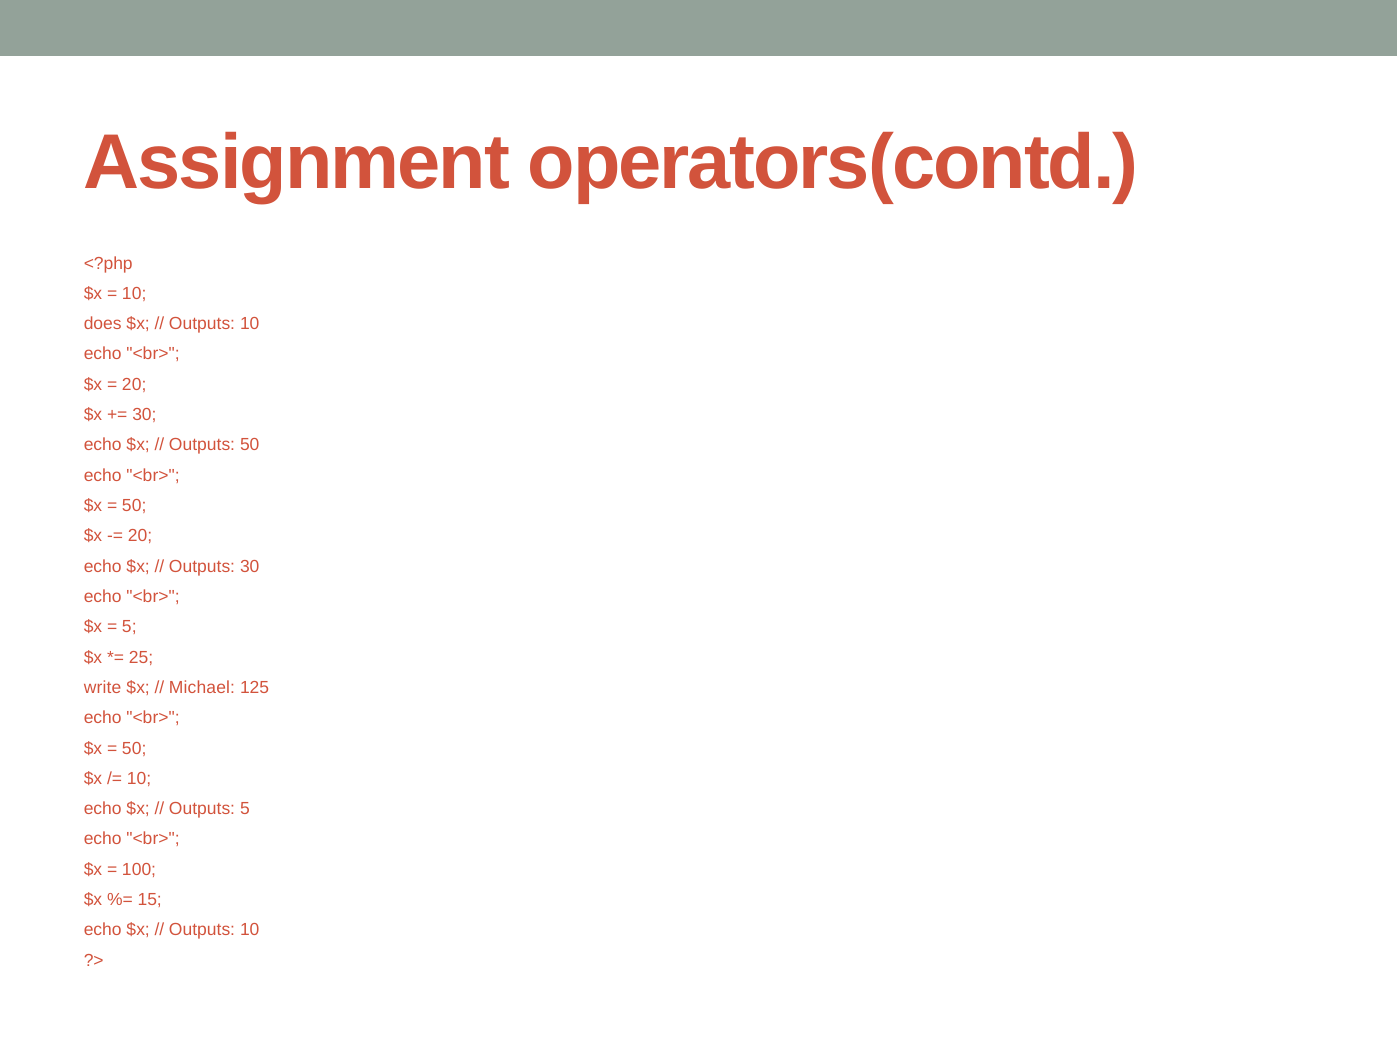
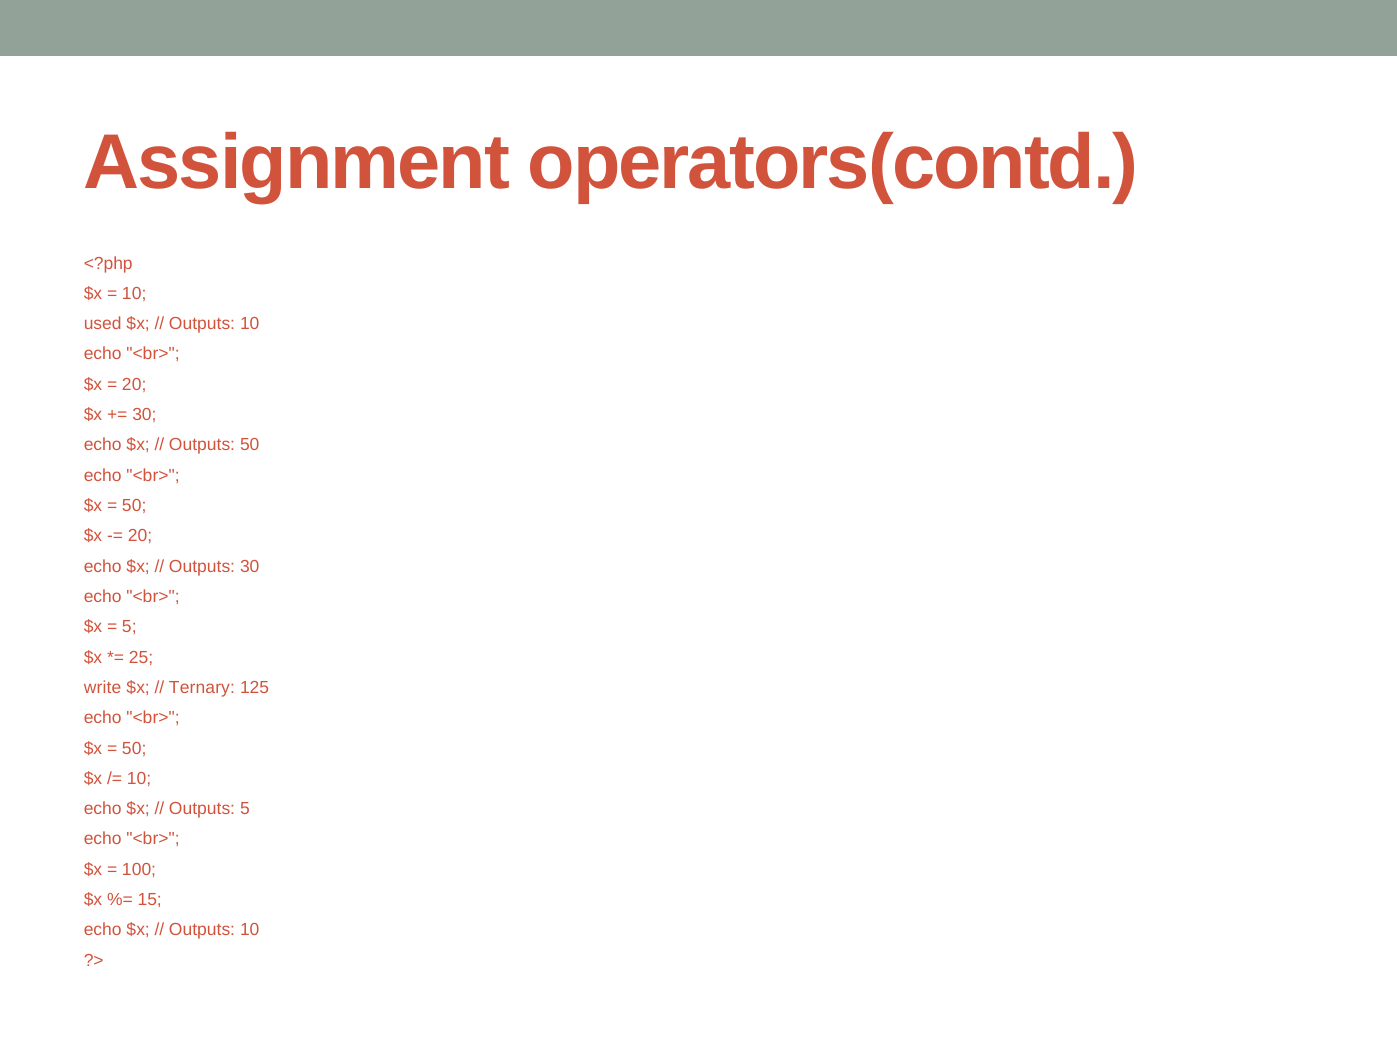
does: does -> used (103, 324)
Michael: Michael -> Ternary (202, 687)
